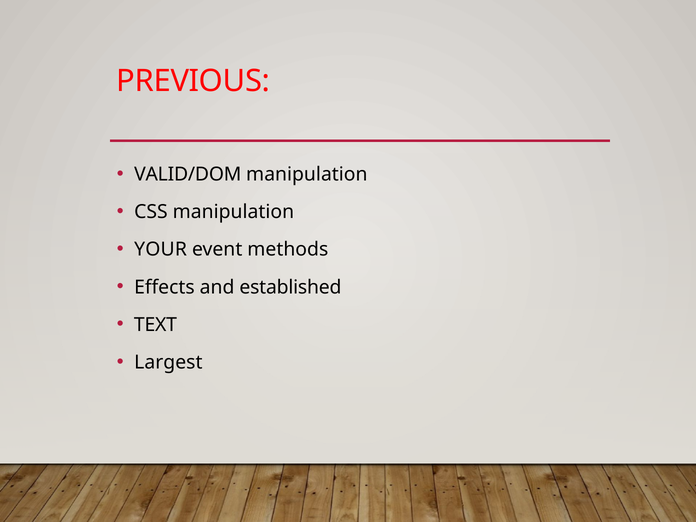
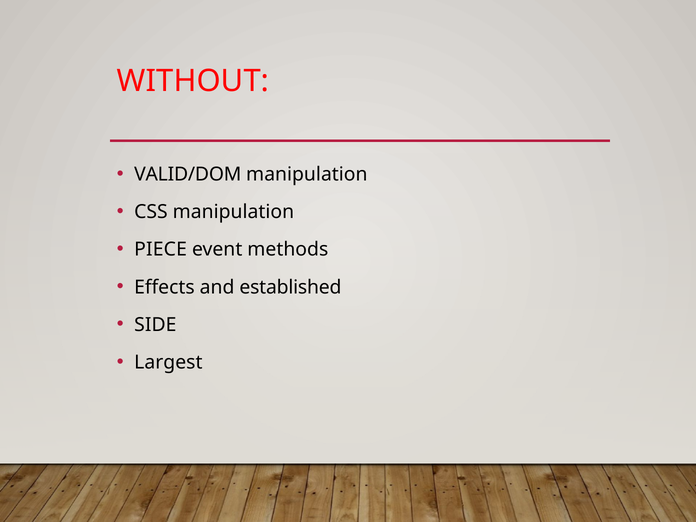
PREVIOUS: PREVIOUS -> WITHOUT (193, 81)
YOUR: YOUR -> PIECE (161, 250)
TEXT: TEXT -> SIDE (155, 325)
